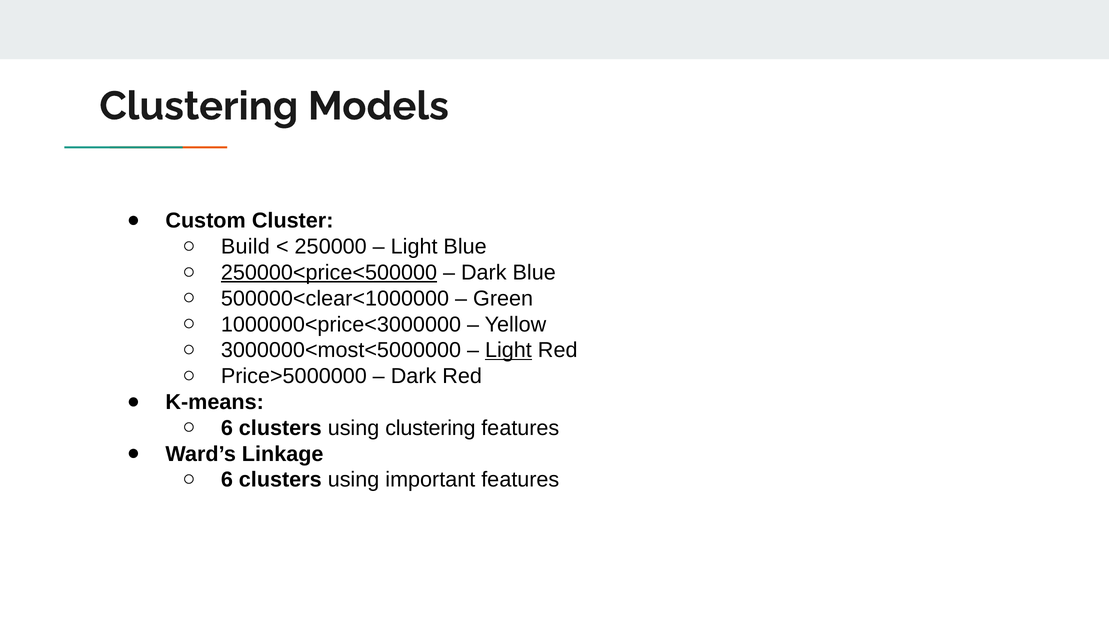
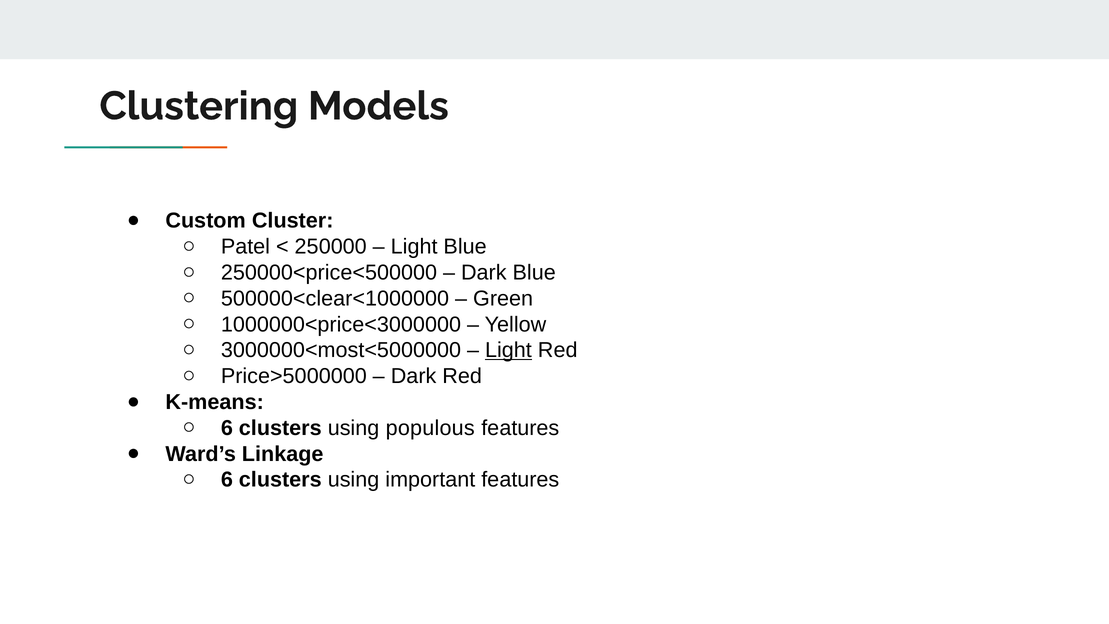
Build: Build -> Patel (245, 247)
250000<price<500000 underline: present -> none (329, 273)
using clustering: clustering -> populous (430, 428)
